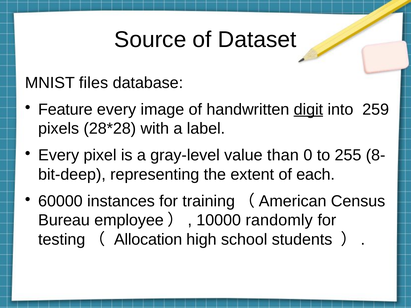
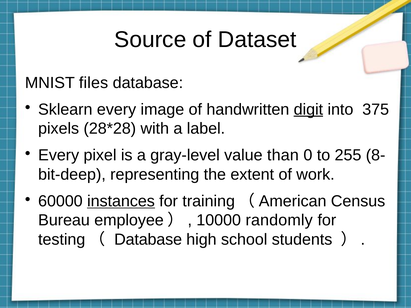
Feature: Feature -> Sklearn (65, 109)
259: 259 -> 375 (376, 109)
each: each -> work (315, 175)
instances underline: none -> present (121, 201)
Allocation: Allocation -> Database (148, 240)
